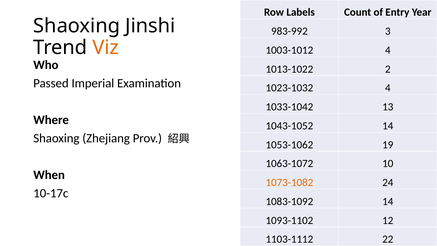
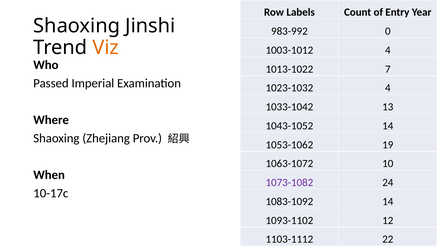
3: 3 -> 0 (388, 31)
2: 2 -> 7 (388, 69)
1073-1082 colour: orange -> purple (289, 182)
